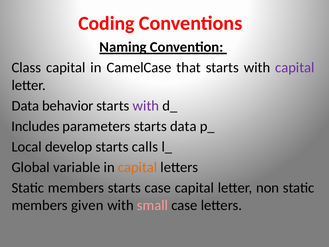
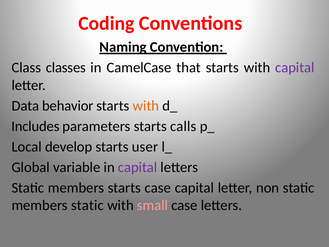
Class capital: capital -> classes (66, 68)
with colour: purple -> orange (146, 106)
starts data: data -> calls (183, 126)
calls: calls -> user (145, 147)
capital colour: orange -> purple (138, 167)
members given: given -> static (87, 205)
